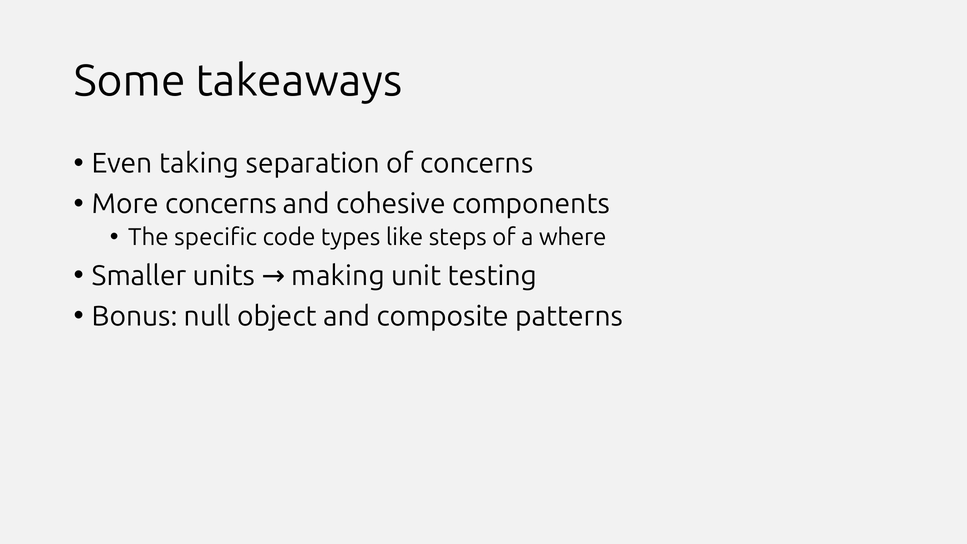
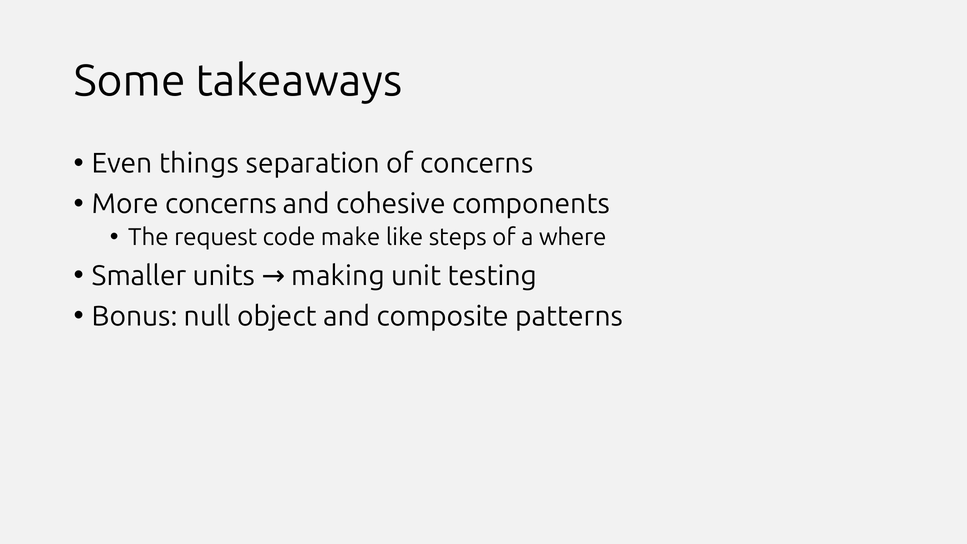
taking: taking -> things (199, 163)
specific: specific -> request (216, 237)
types: types -> make (351, 237)
